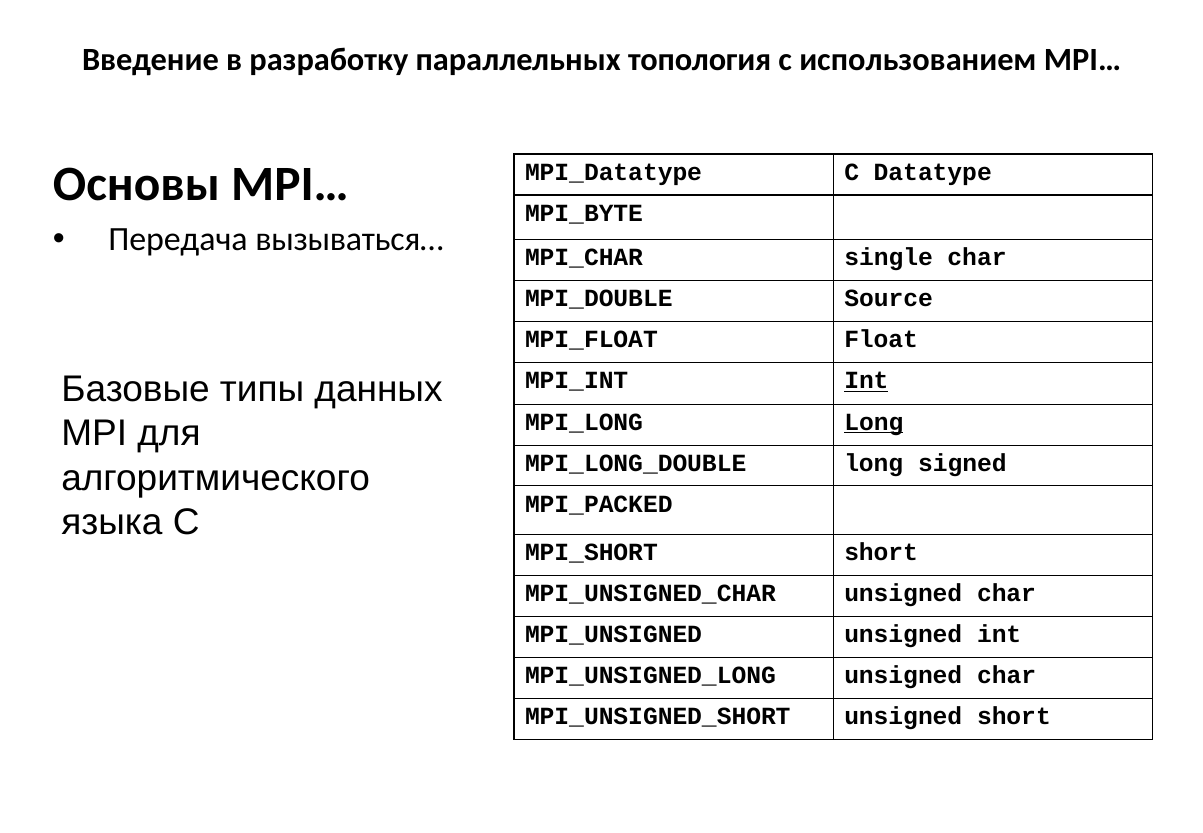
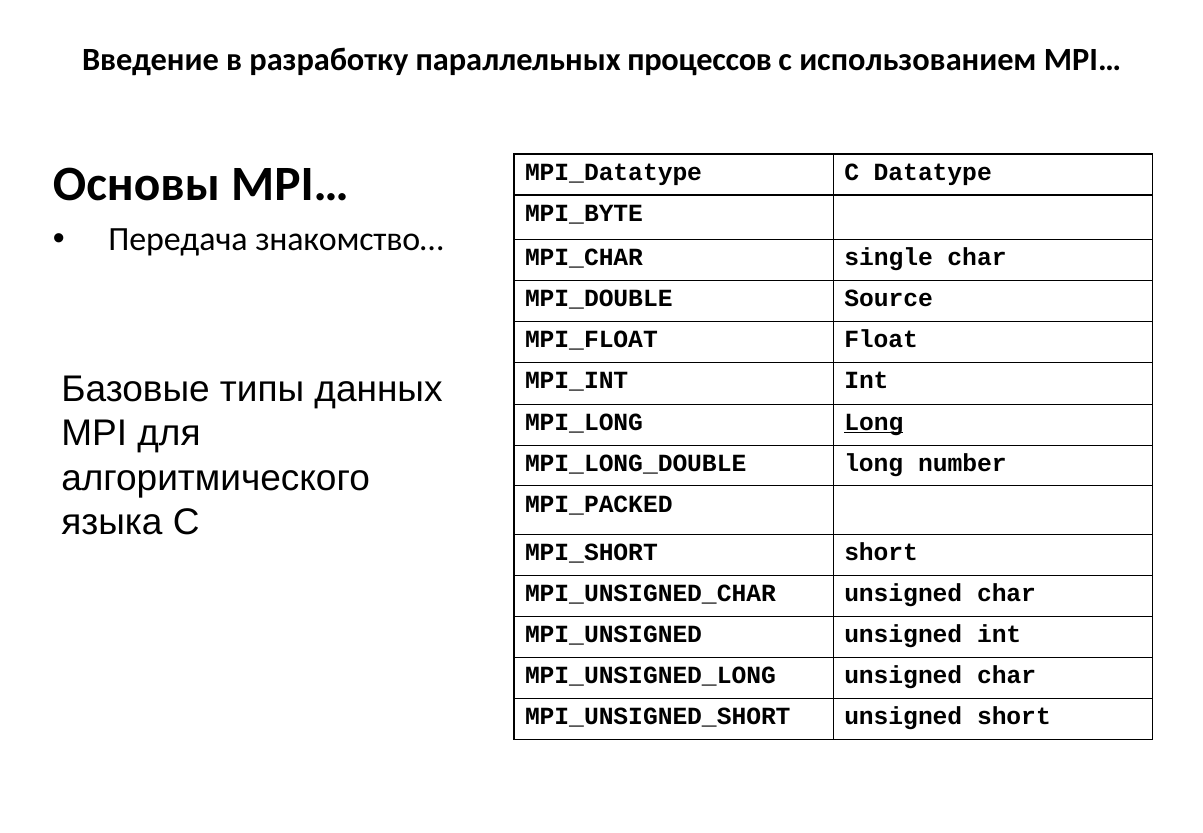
топология: топология -> процессов (700, 59)
вызываться…: вызываться… -> знакомство… (349, 240)
Int underline: present -> none (866, 381)
signed: signed -> number (962, 463)
